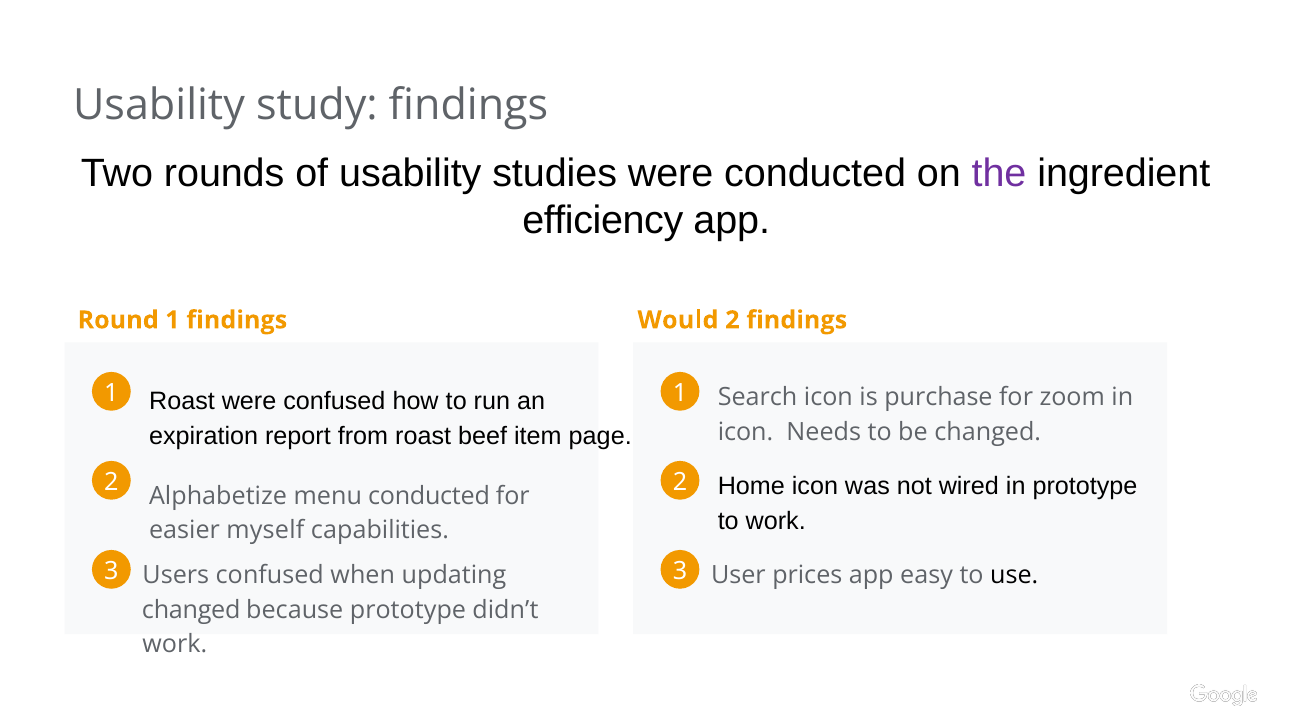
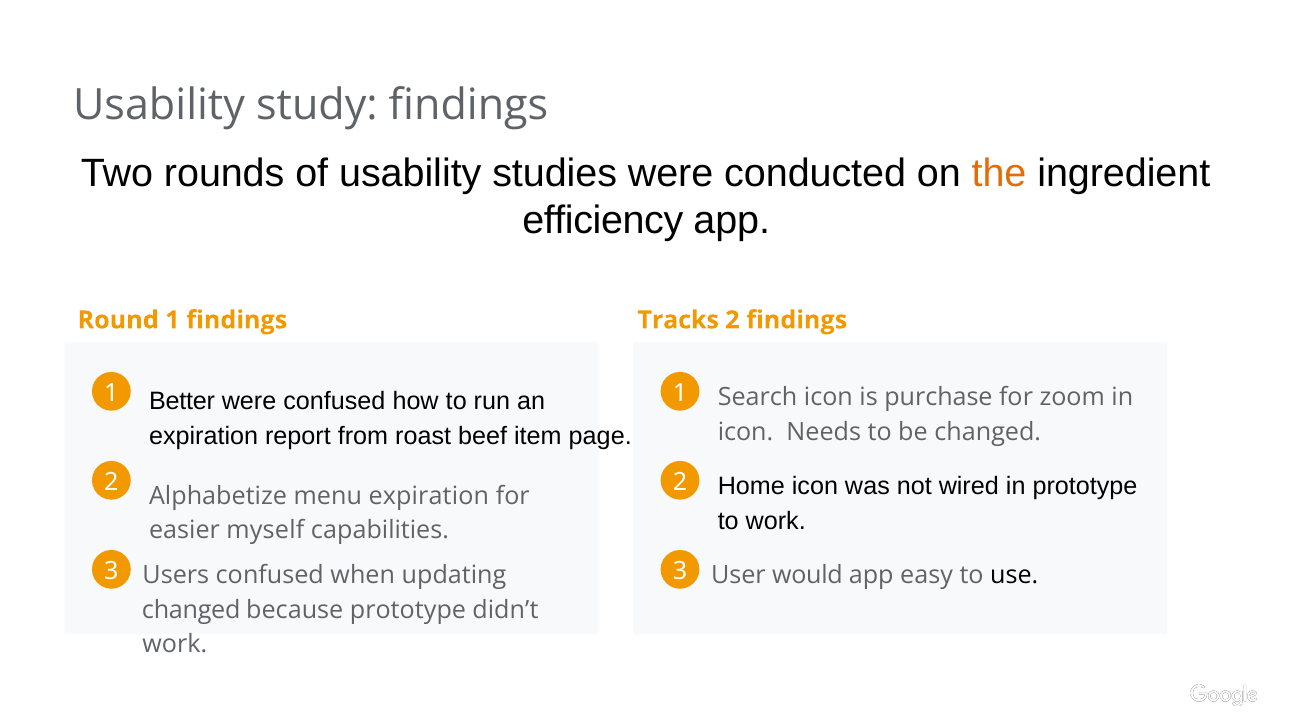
the colour: purple -> orange (999, 173)
Would: Would -> Tracks (678, 320)
Roast: Roast -> Better (182, 402)
menu conducted: conducted -> expiration (429, 496)
prices: prices -> would (807, 576)
